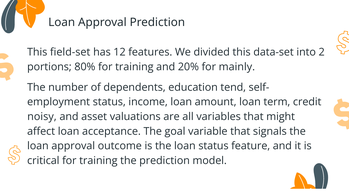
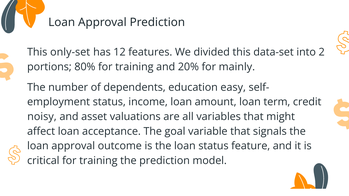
field-set: field-set -> only-set (70, 52)
tend: tend -> easy (233, 87)
